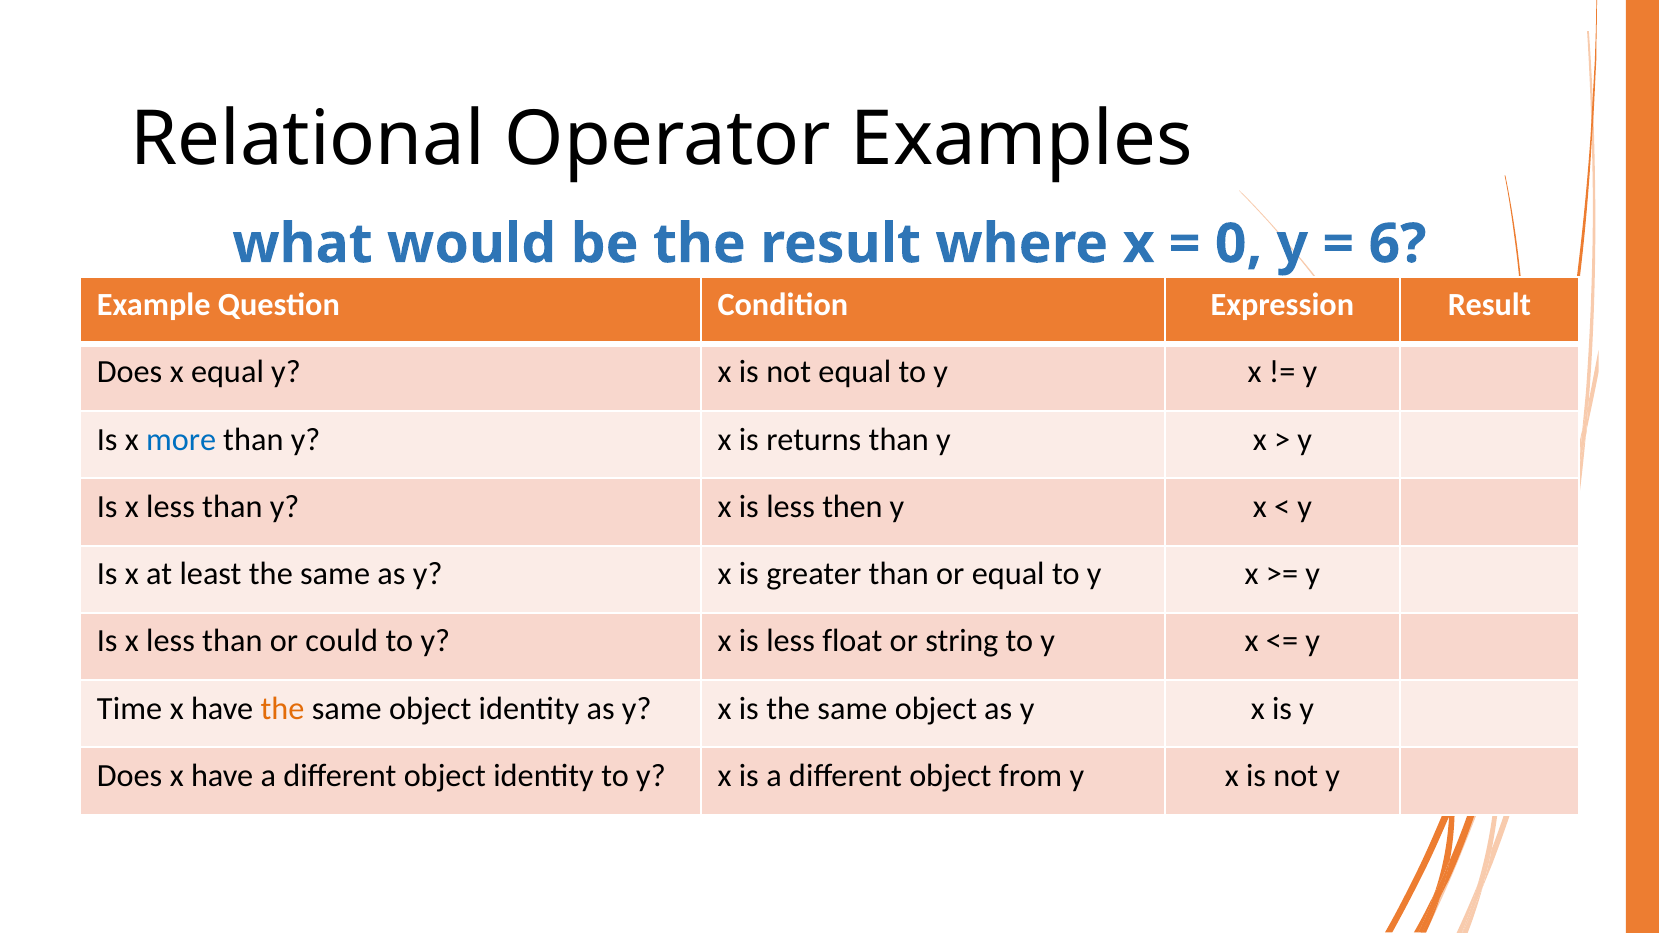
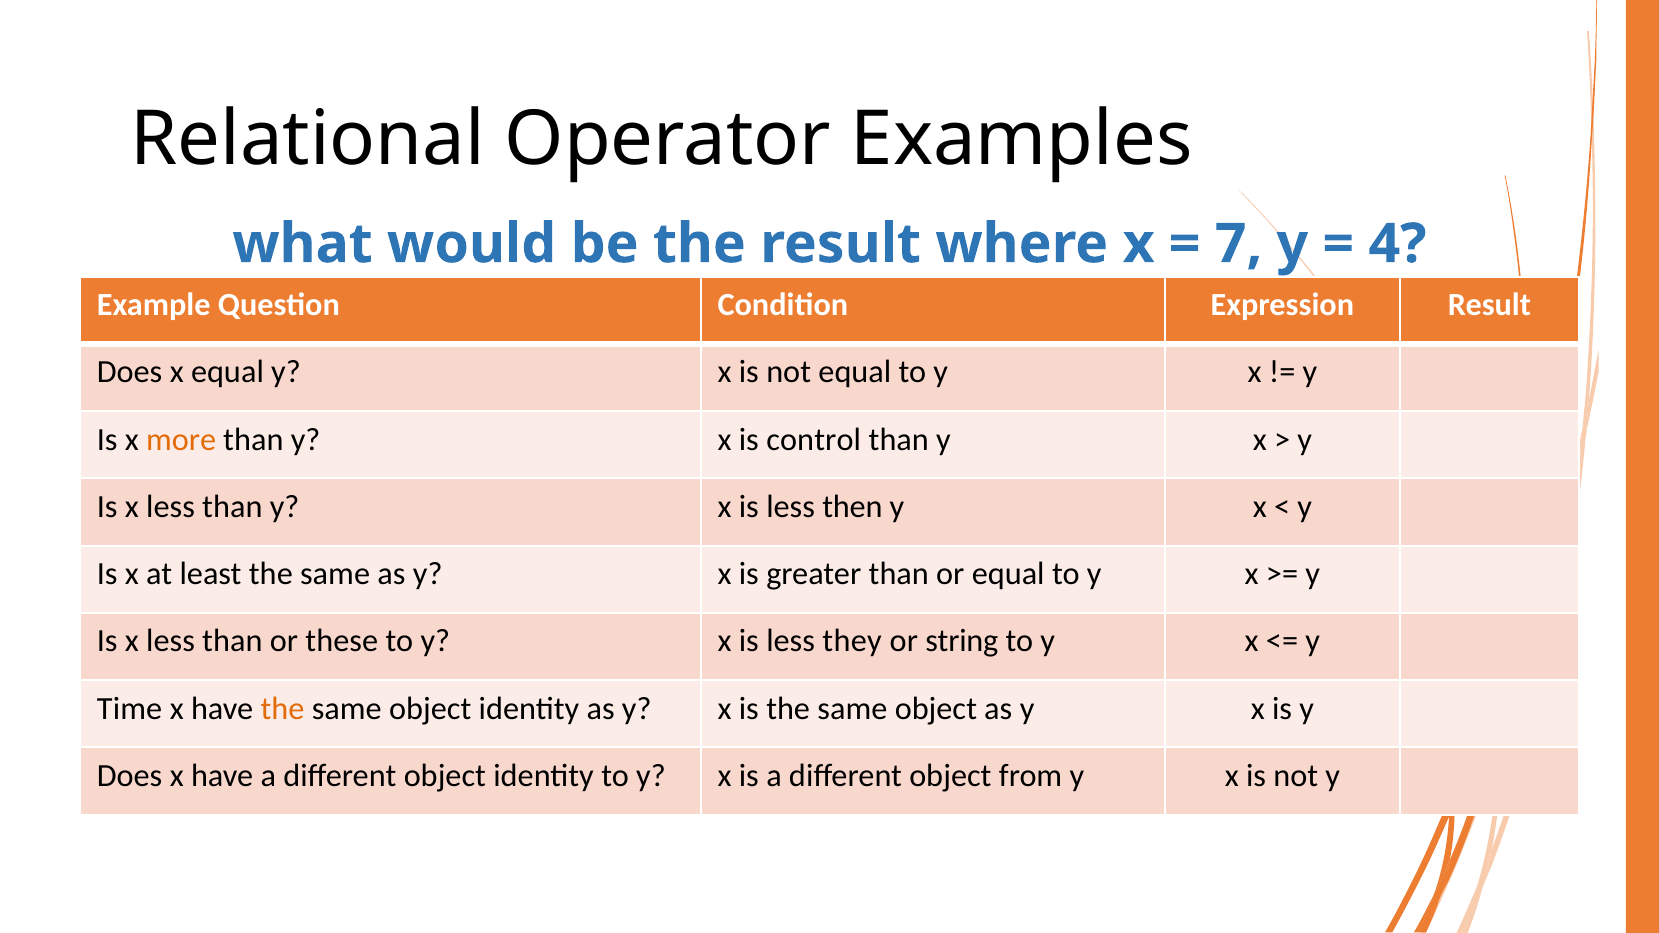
0: 0 -> 7 (1239, 244)
6: 6 -> 4 (1398, 244)
more colour: blue -> orange (181, 440)
returns: returns -> control (814, 440)
could: could -> these (342, 641)
float: float -> they (852, 641)
